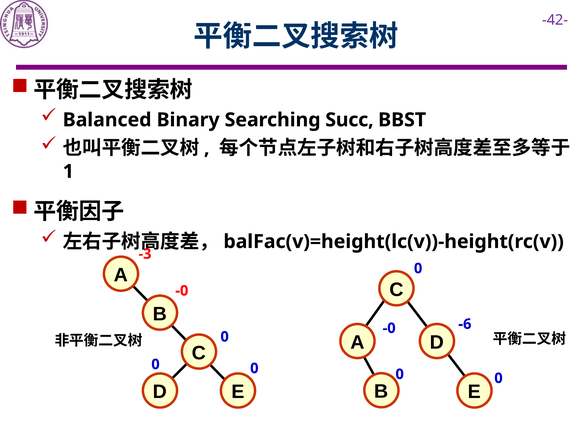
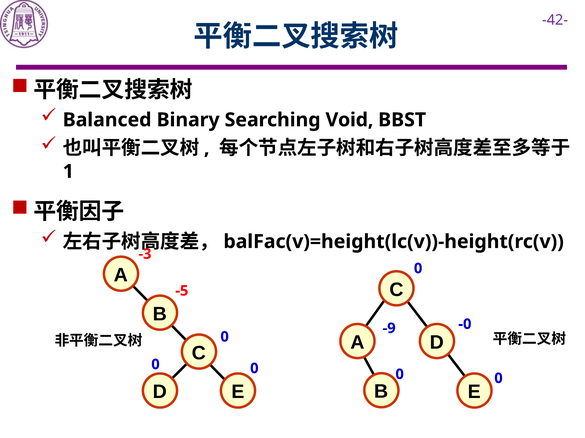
Succ: Succ -> Void (349, 120)
-0: -0 -> -5 (182, 291)
-6: -6 -> -0 (465, 325)
-0: -0 -> -9 (389, 329)
